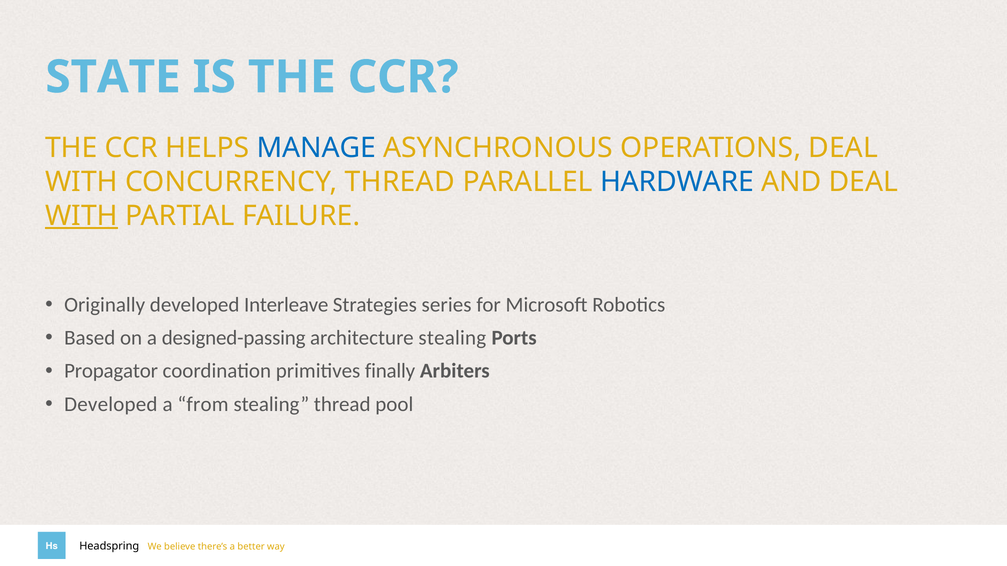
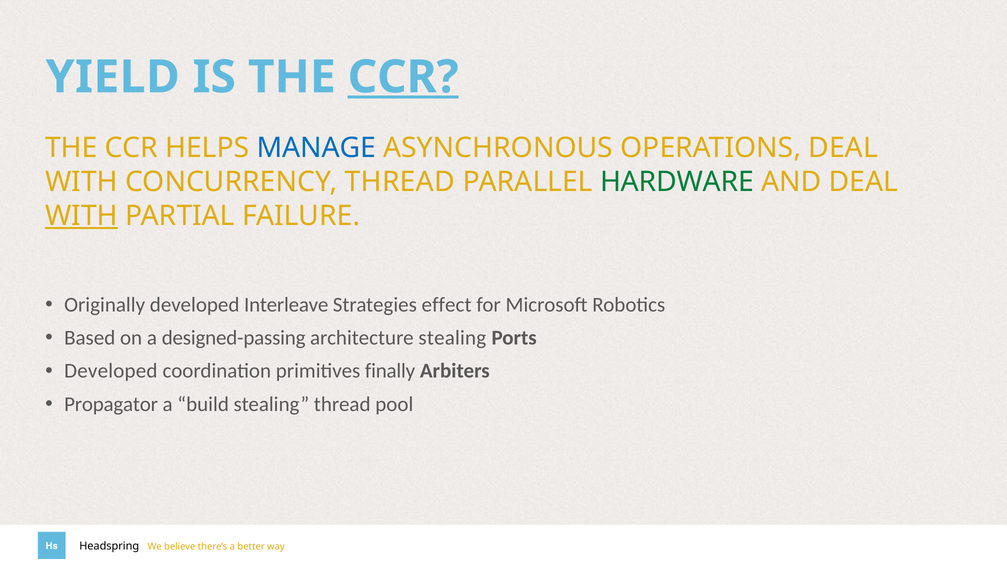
STATE: STATE -> YIELD (113, 77)
CCR underline: none -> present (403, 77)
HARDWARE colour: blue -> green (677, 182)
series: series -> effect (447, 305)
Propagator: Propagator -> Developed (111, 371)
Developed: Developed -> Propagator (111, 404)
from: from -> build (203, 404)
